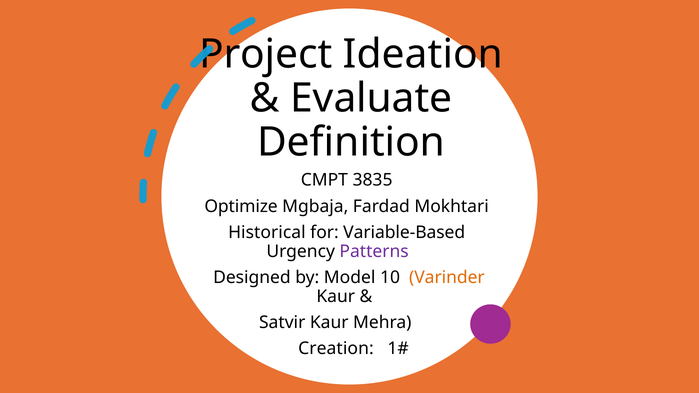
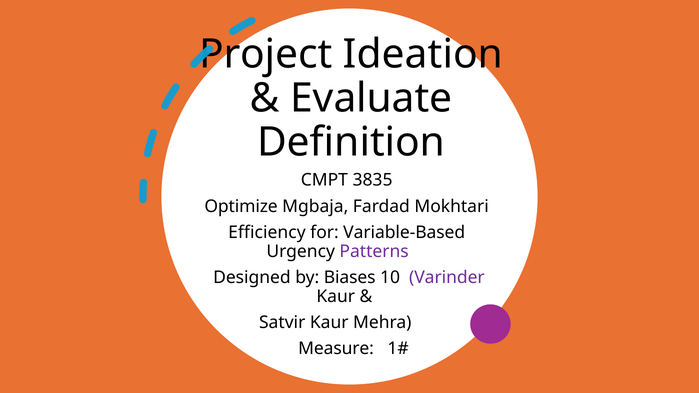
Historical: Historical -> Efficiency (267, 233)
Model: Model -> Biases (350, 278)
Varinder colour: orange -> purple (447, 278)
Creation: Creation -> Measure (336, 349)
